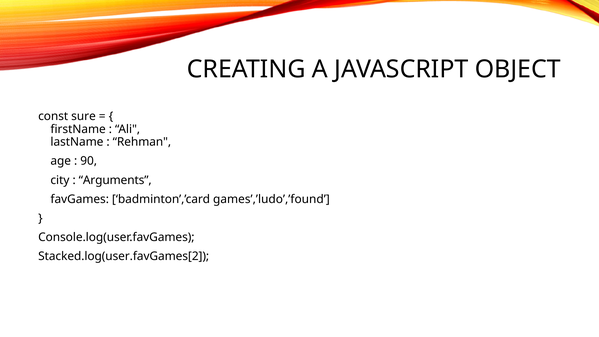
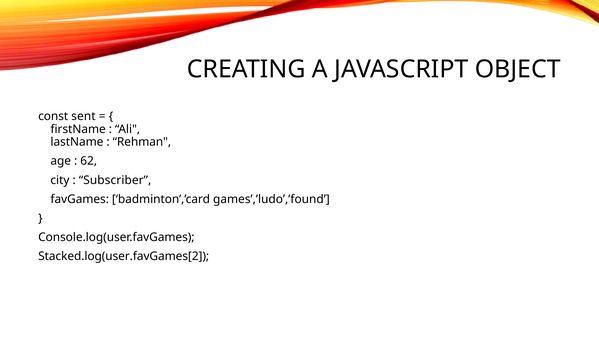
sure: sure -> sent (83, 116)
90: 90 -> 62 (89, 161)
Arguments: Arguments -> Subscriber (115, 180)
